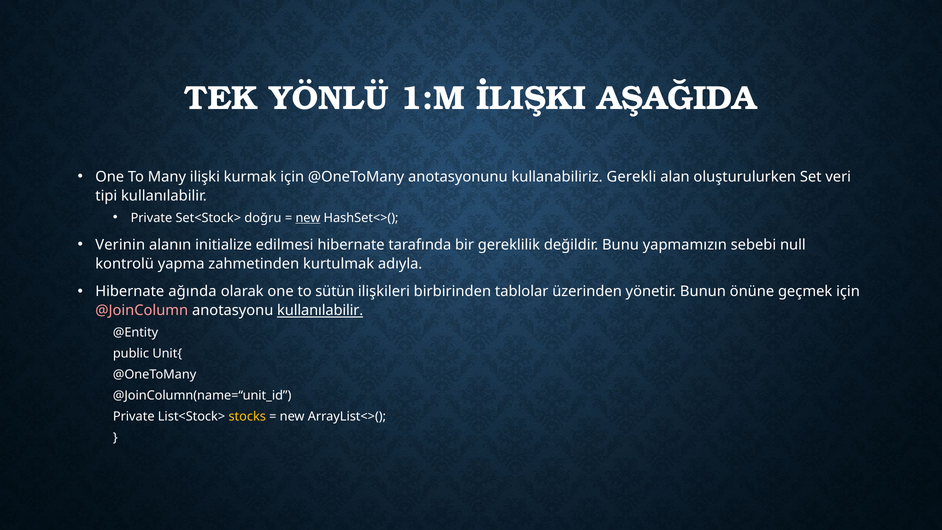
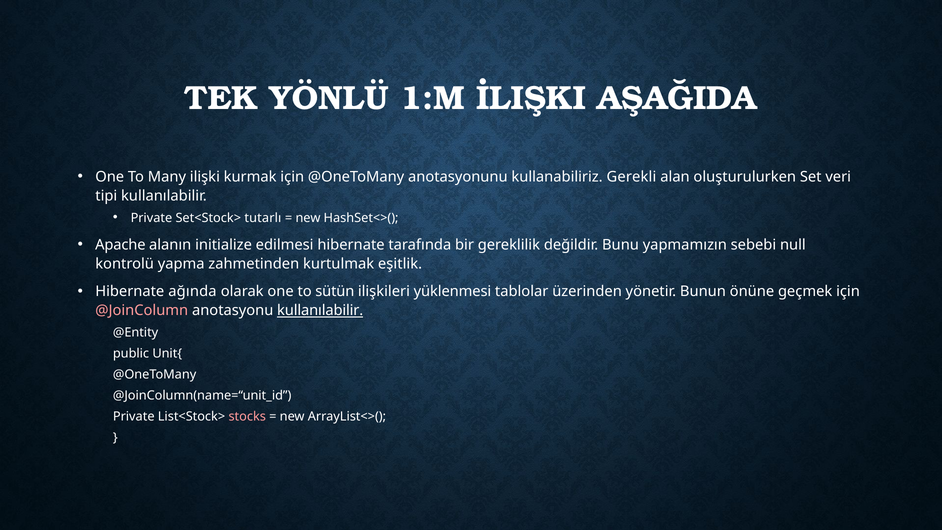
doğru: doğru -> tutarlı (263, 218)
new underline: present -> none (308, 218)
Verinin: Verinin -> Apache (120, 245)
adıyla: adıyla -> eşitlik (400, 264)
birbirinden: birbirinden -> yüklenmesi (452, 292)
stocks colour: yellow -> pink (247, 416)
